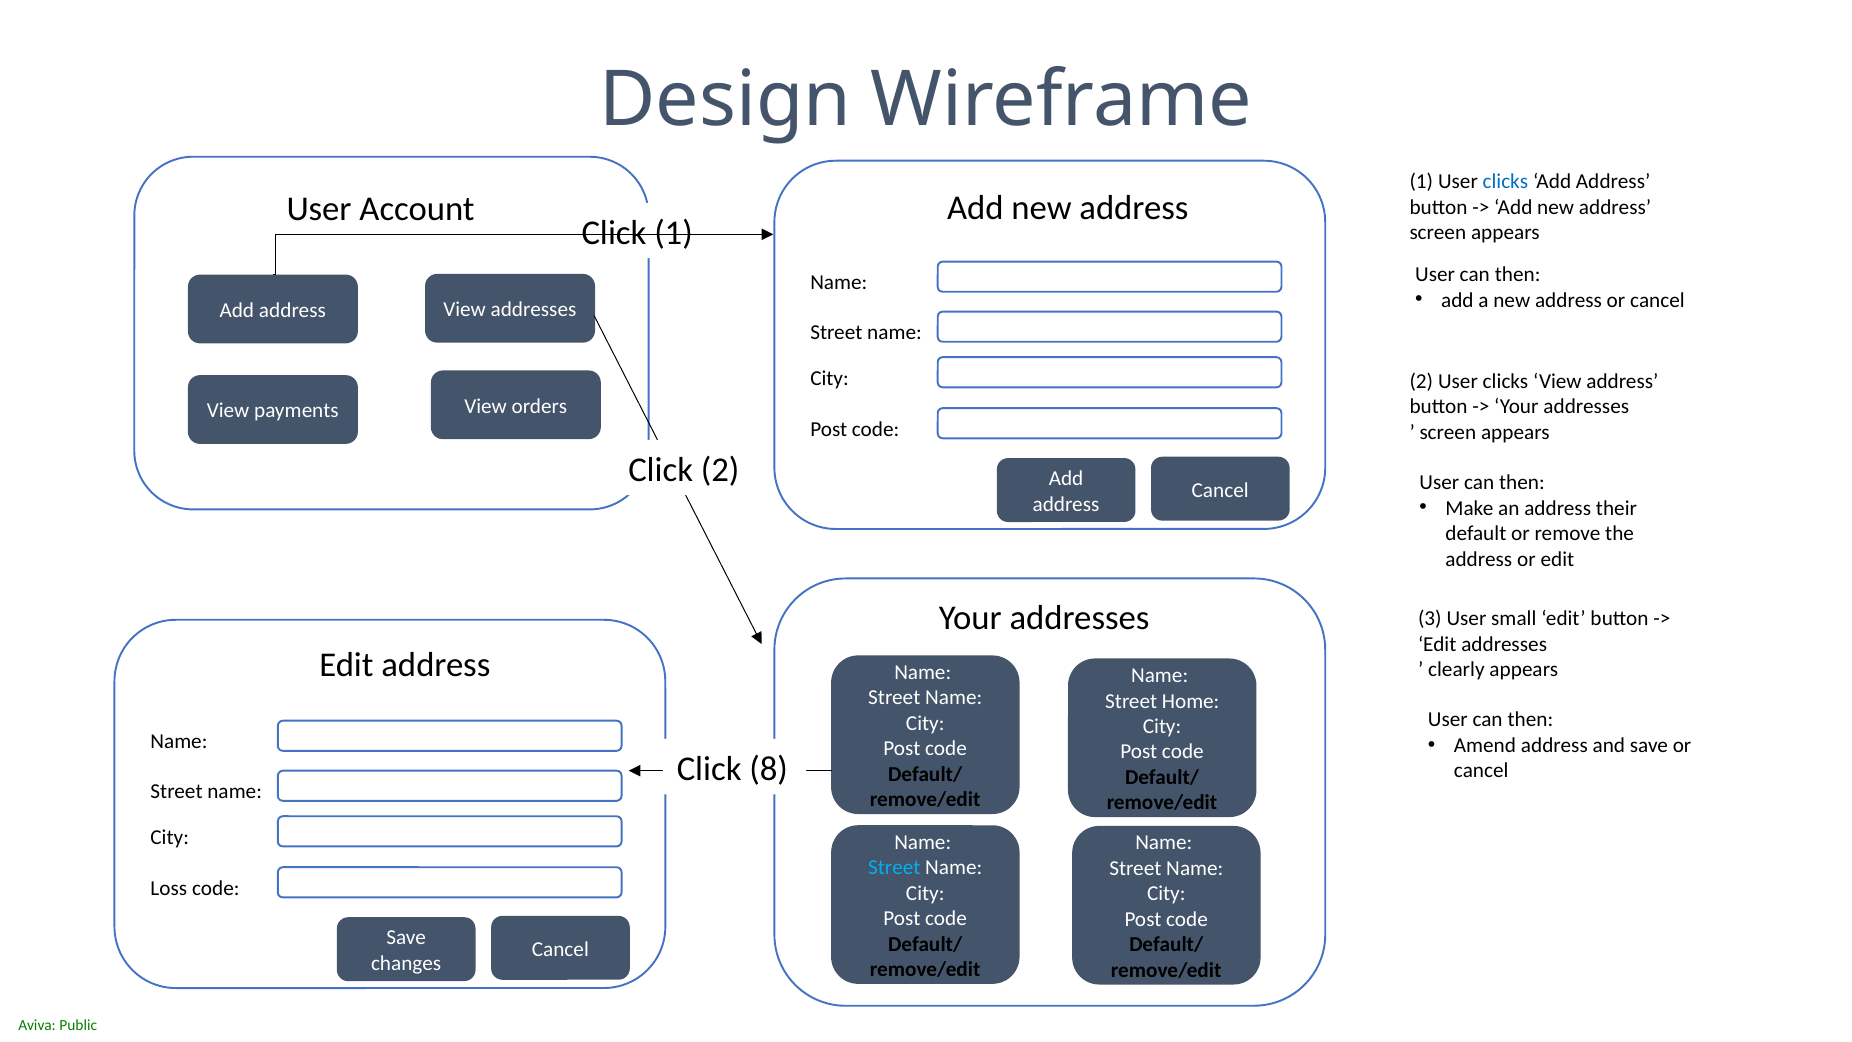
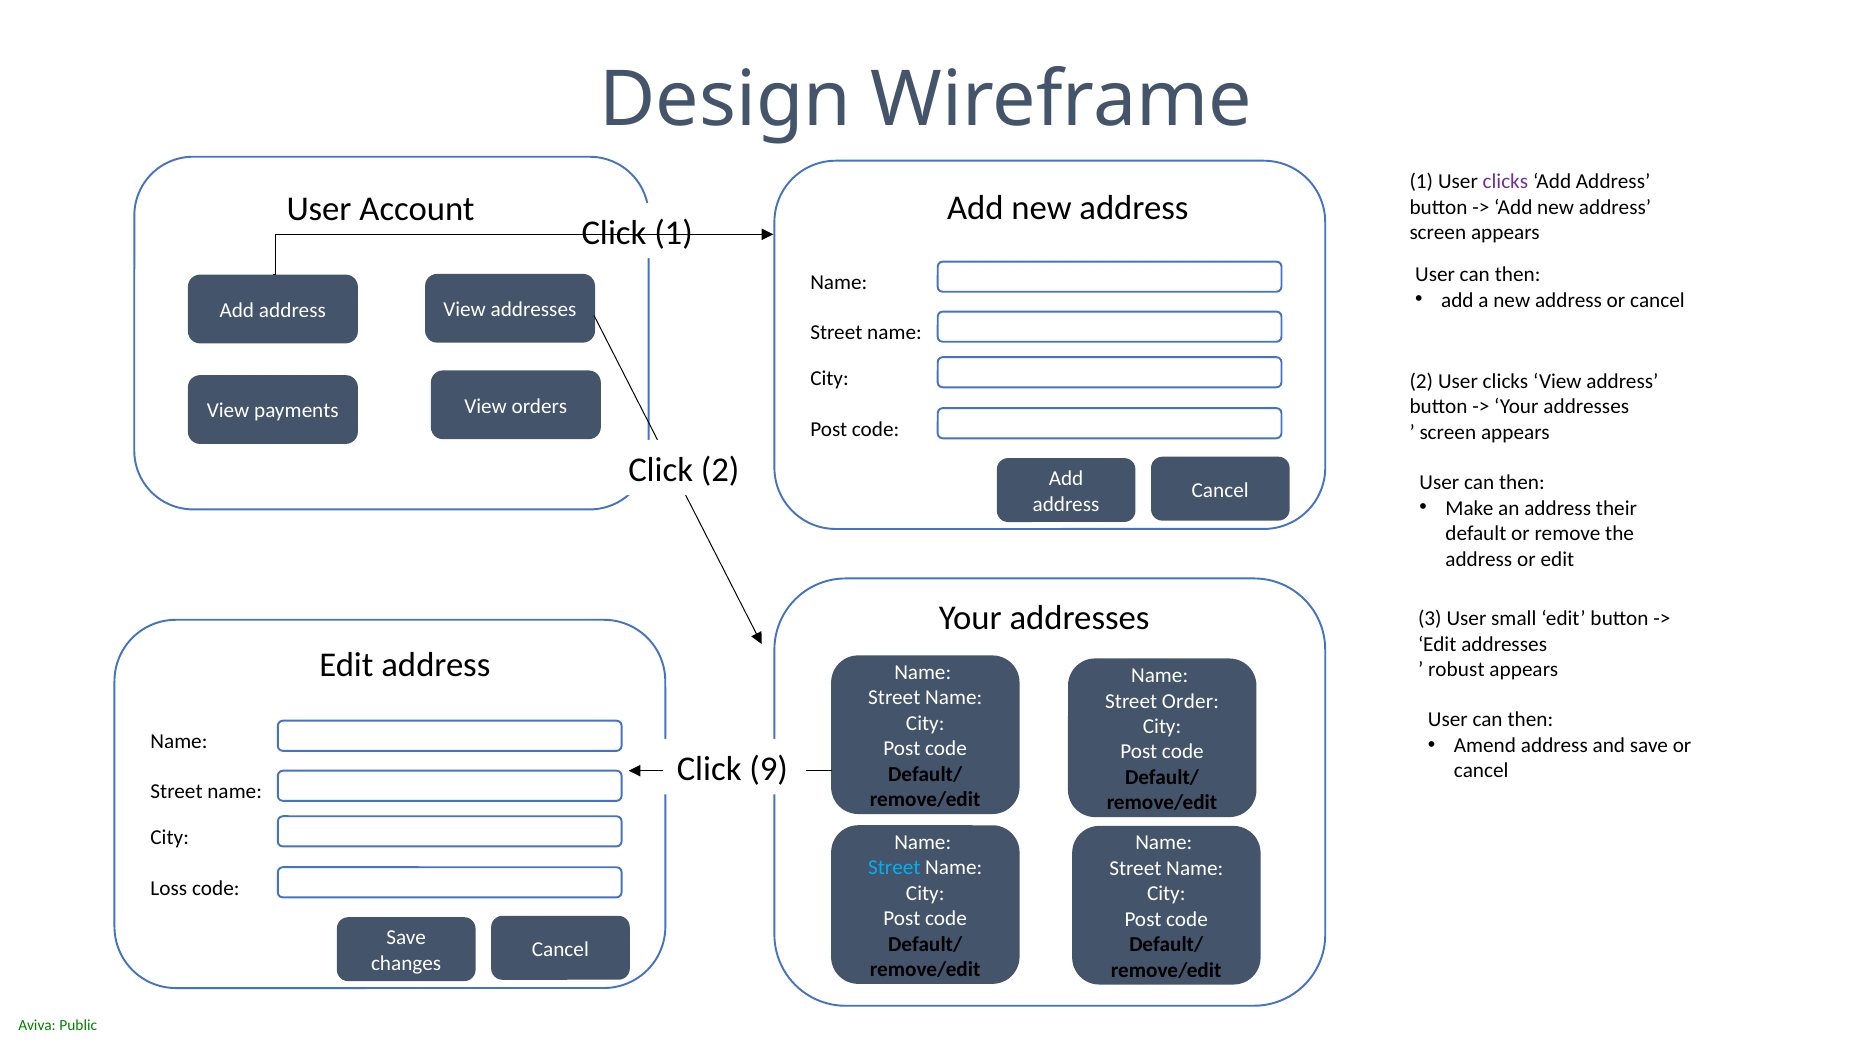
clicks colour: blue -> purple (1505, 182)
clearly: clearly -> robust (1456, 669)
Home: Home -> Order (1191, 701)
8: 8 -> 9 (769, 769)
